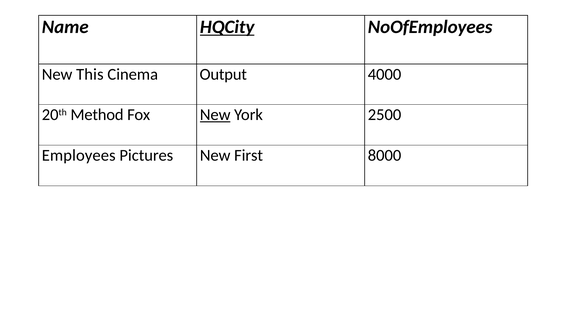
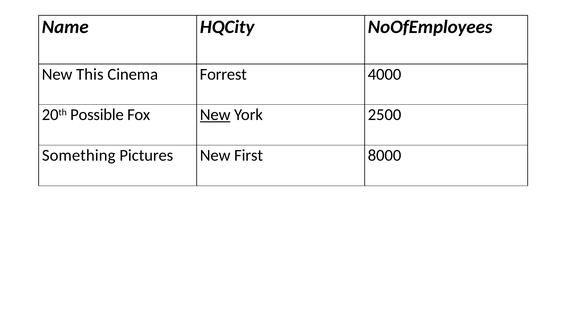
HQCity underline: present -> none (227, 27)
Output: Output -> Forrest (223, 74)
Method: Method -> Possible (97, 115)
Employees: Employees -> Something (79, 155)
